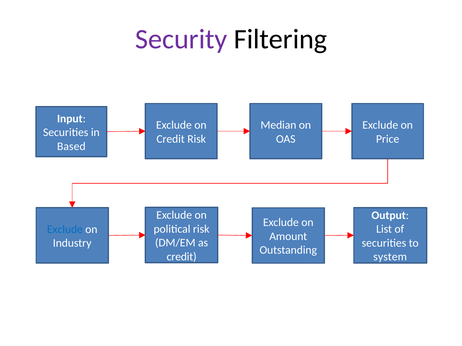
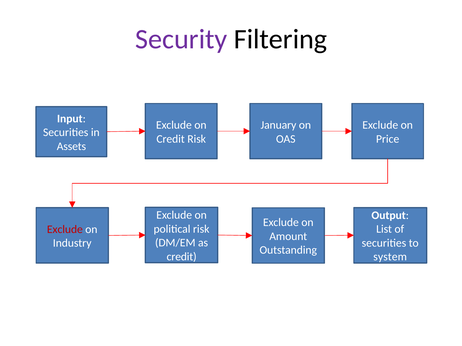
Median: Median -> January (278, 125)
Based: Based -> Assets (71, 147)
Exclude colour: blue -> red (65, 230)
